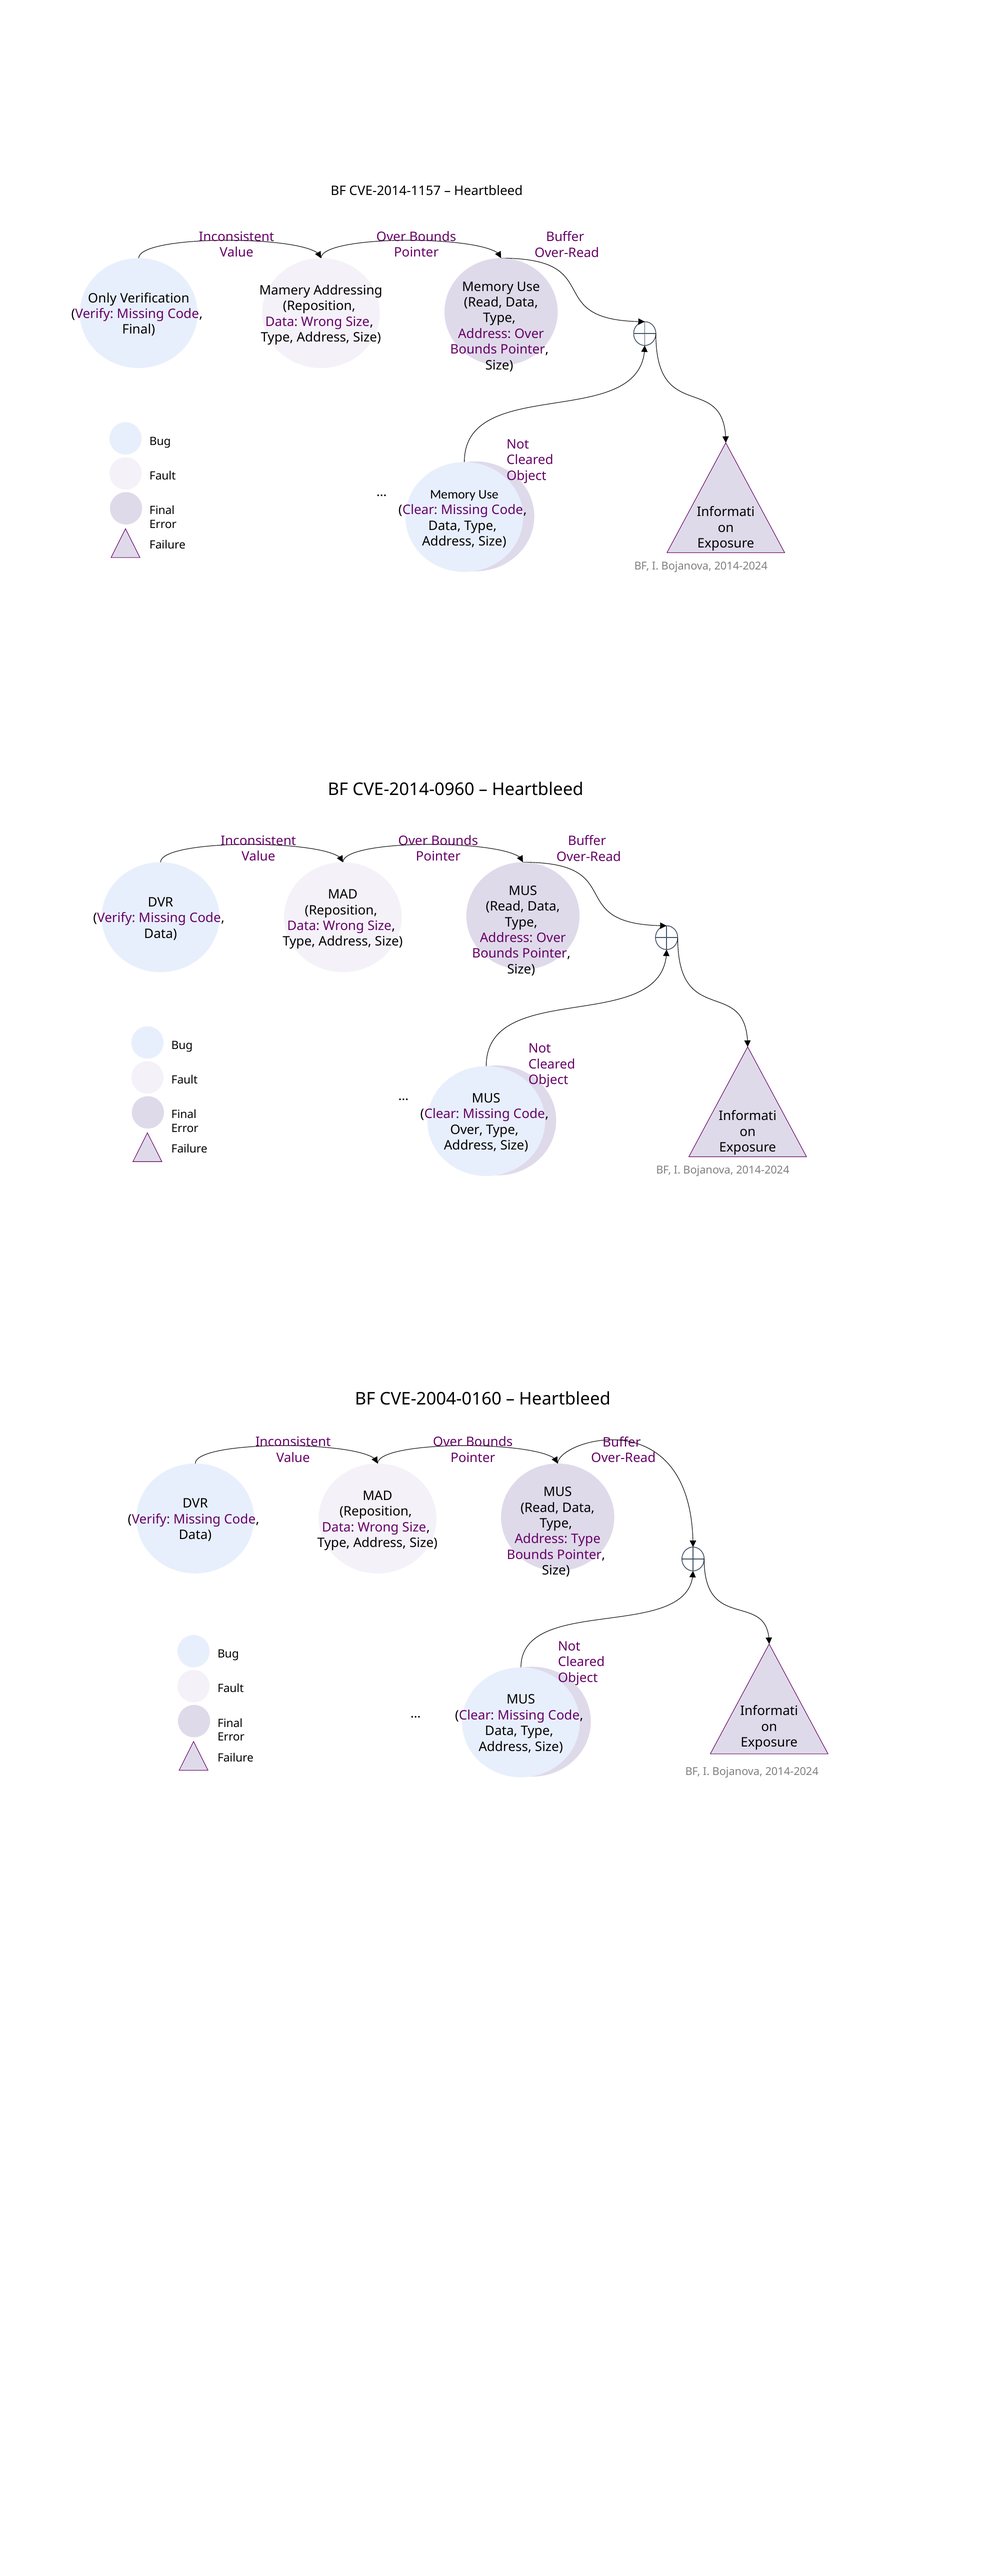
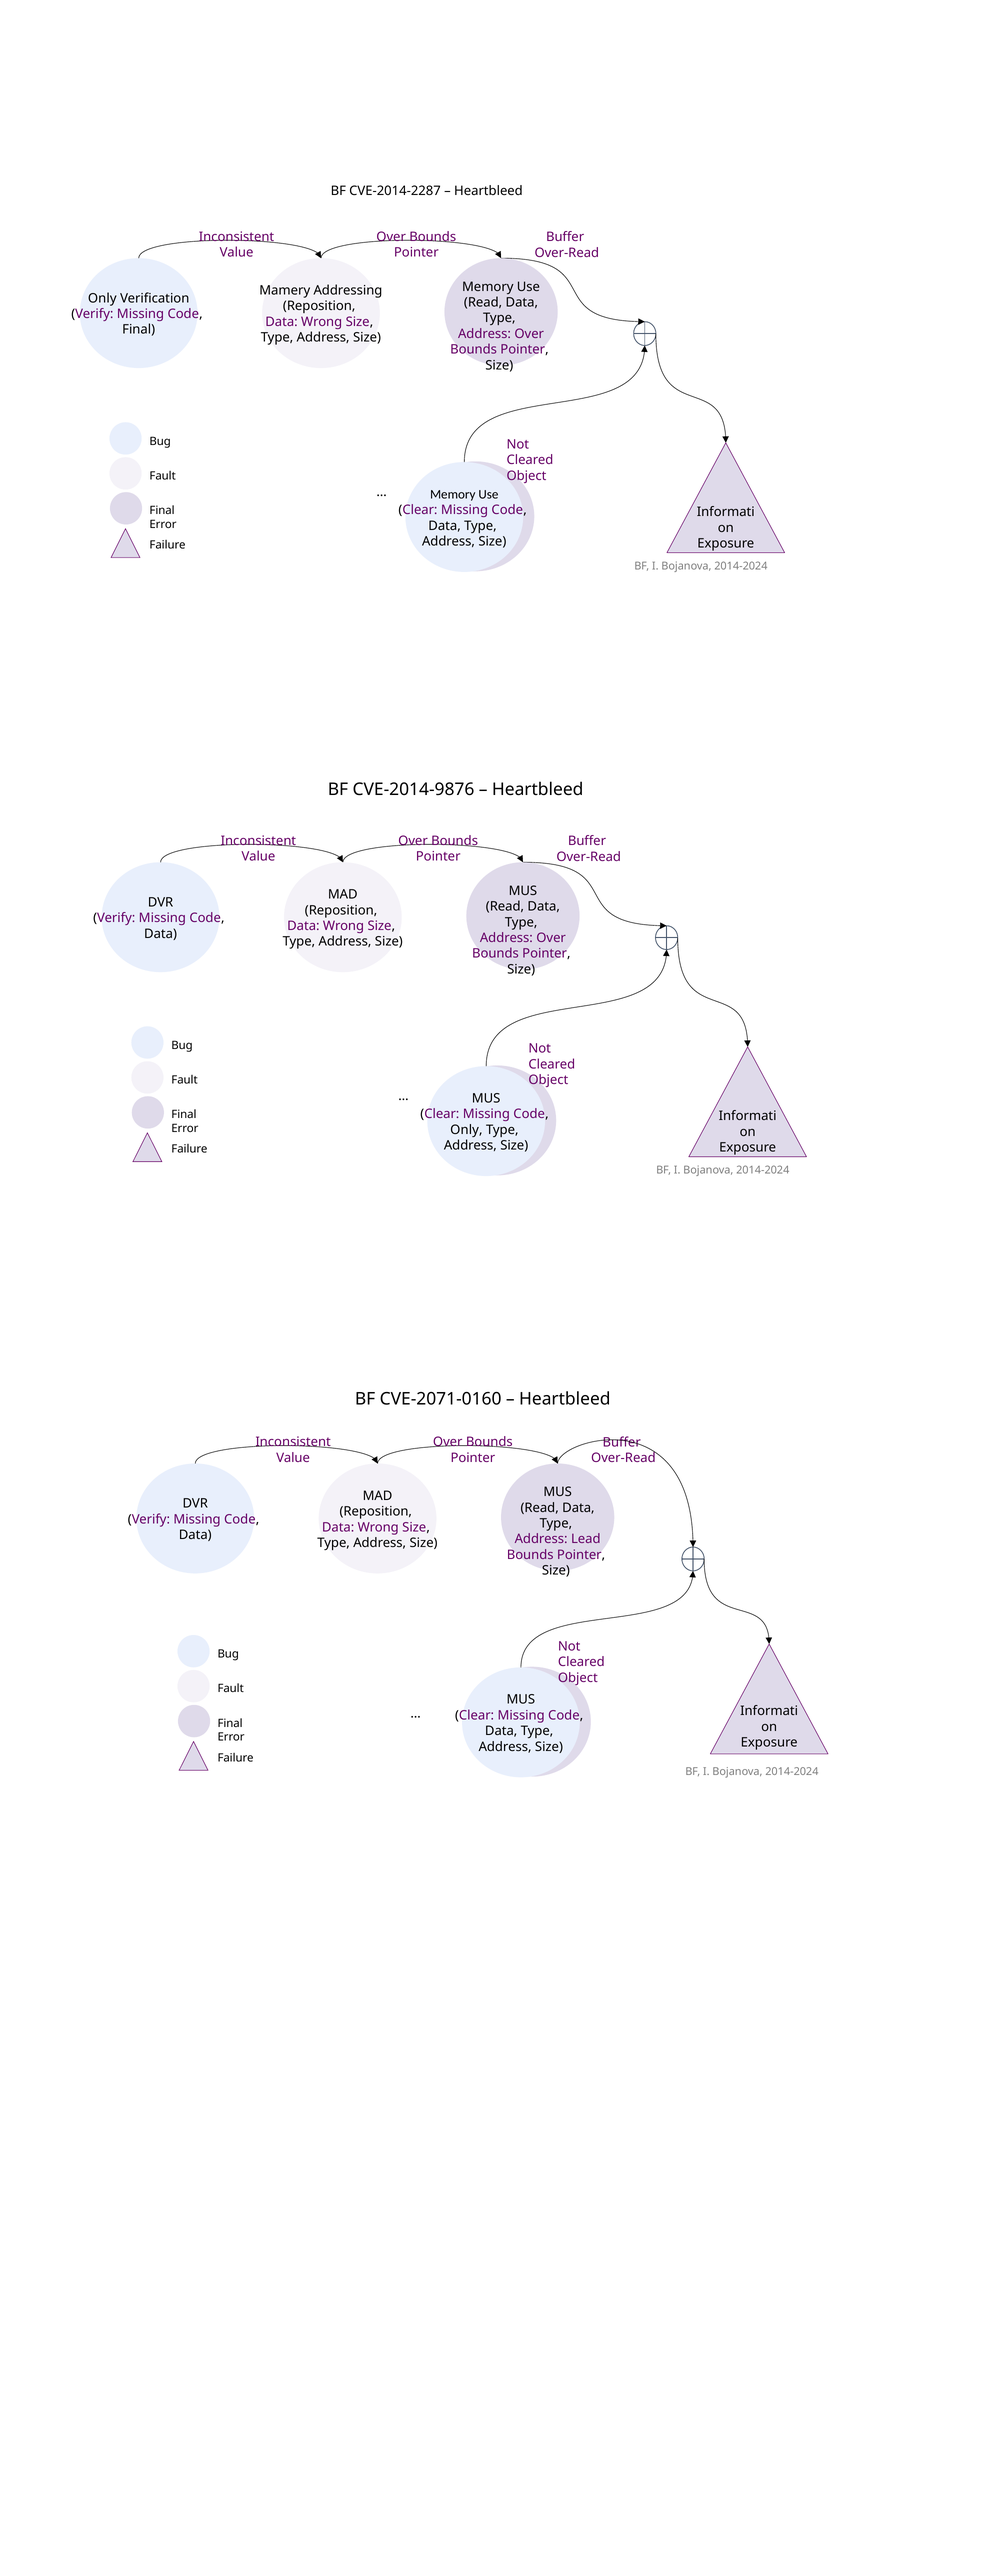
CVE-2014-1157: CVE-2014-1157 -> CVE-2014-2287 (395, 191)
CVE-2014-0960: CVE-2014-0960 -> CVE-2014-9876 (413, 789)
Over: Over -> Only (466, 1129)
CVE-2004-0160: CVE-2004-0160 -> CVE-2071-0160 (441, 1398)
Address Type: Type -> Lead (586, 1538)
